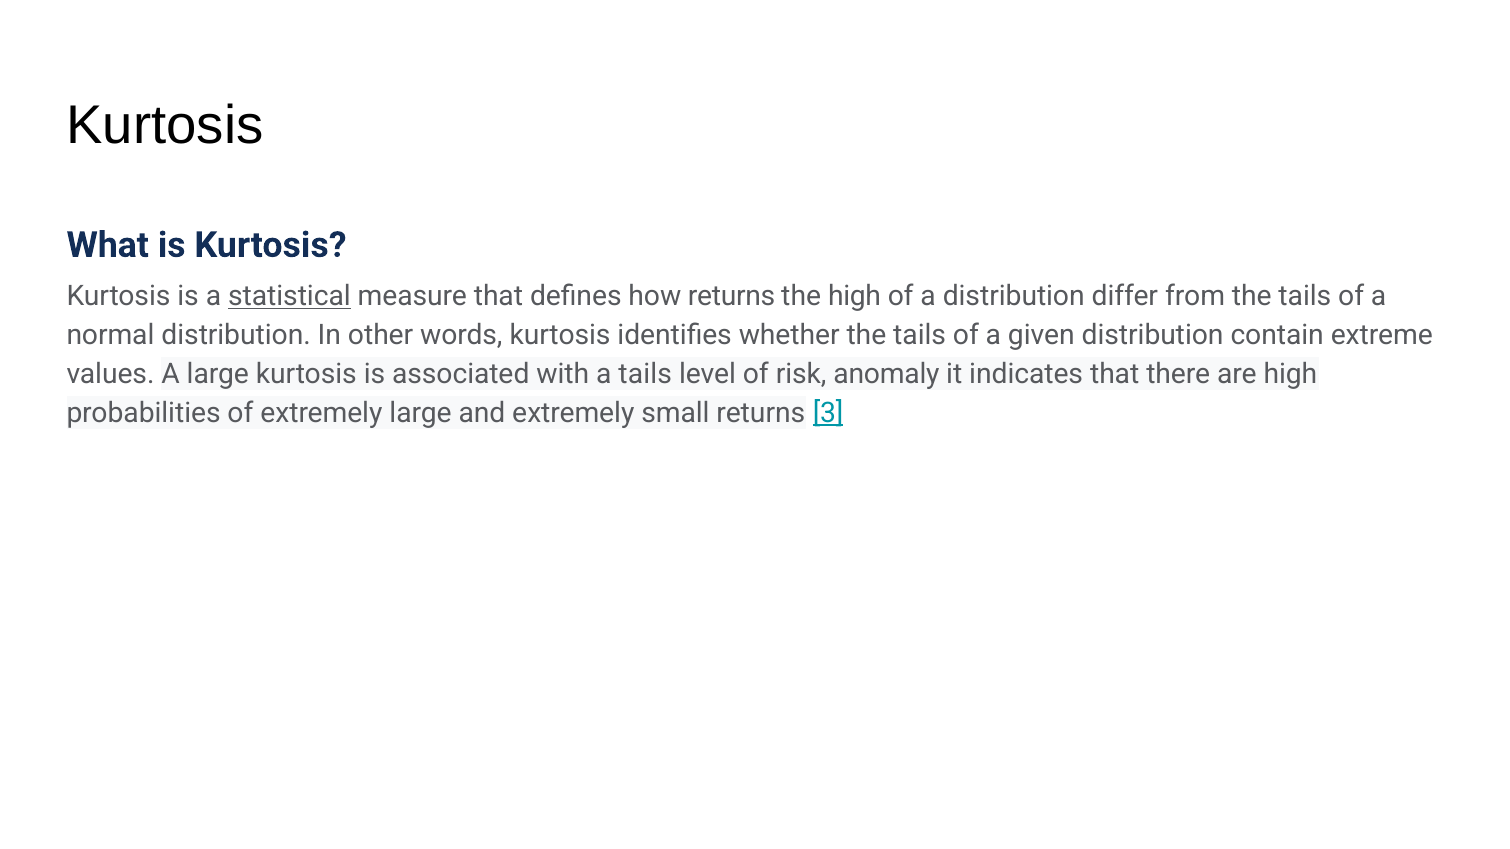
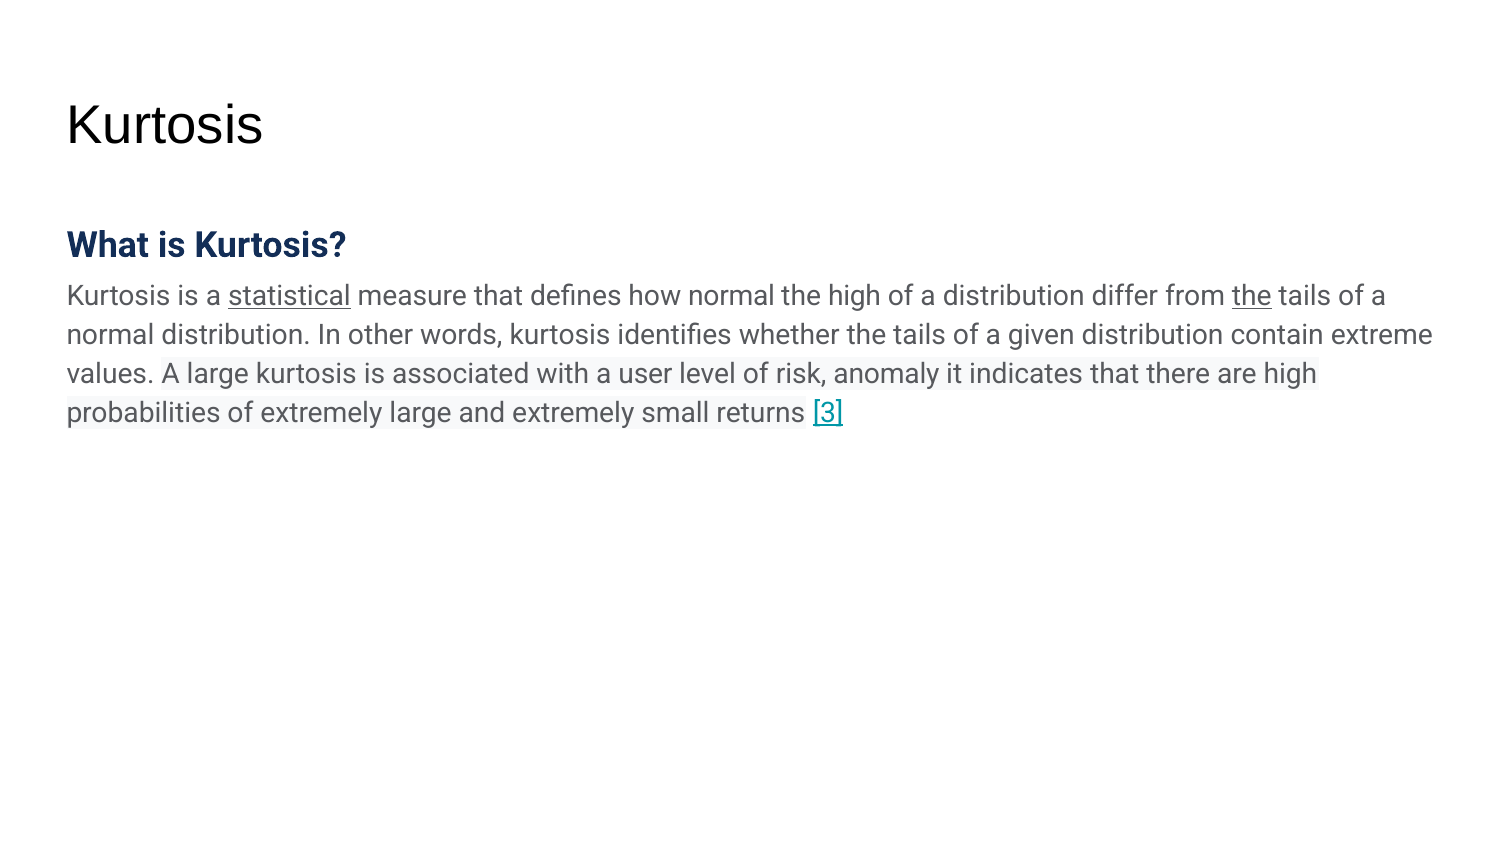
how returns: returns -> normal (732, 296)
the underline: none -> present (1252, 296)
a tails: tails -> user (645, 374)
